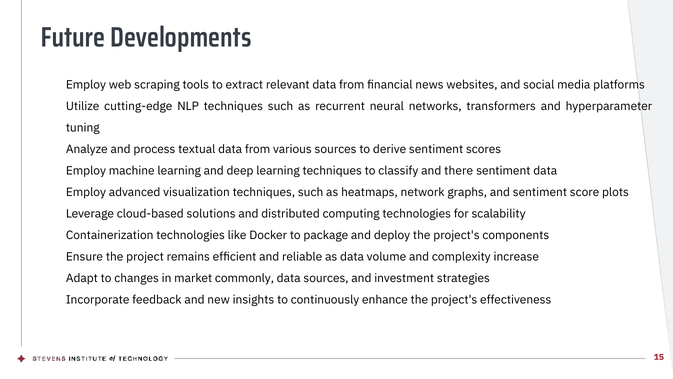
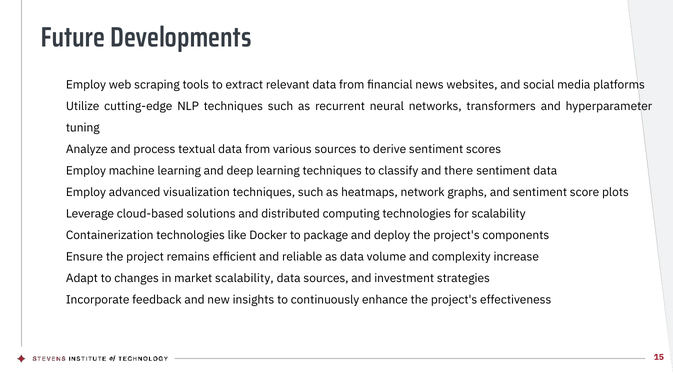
market commonly: commonly -> scalability (244, 278)
